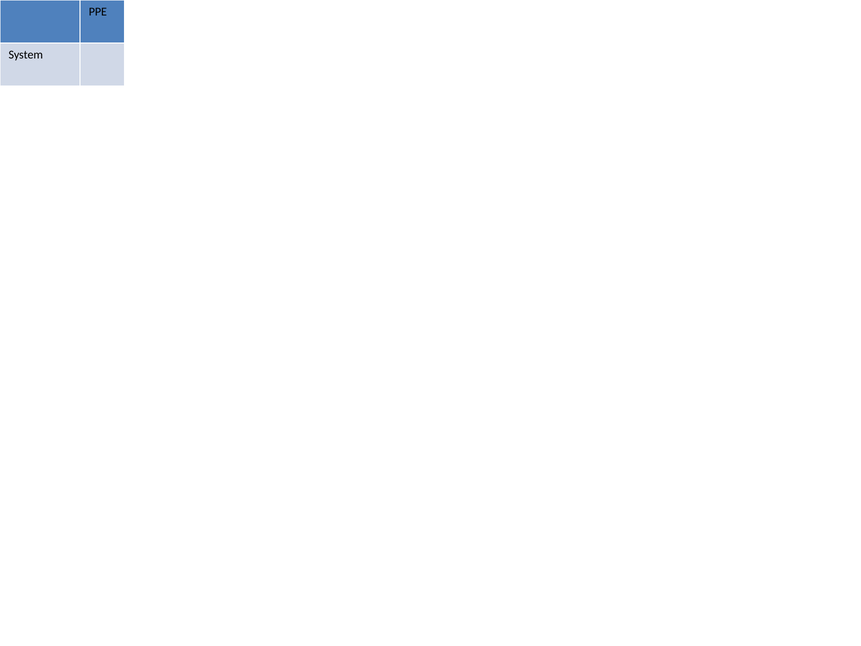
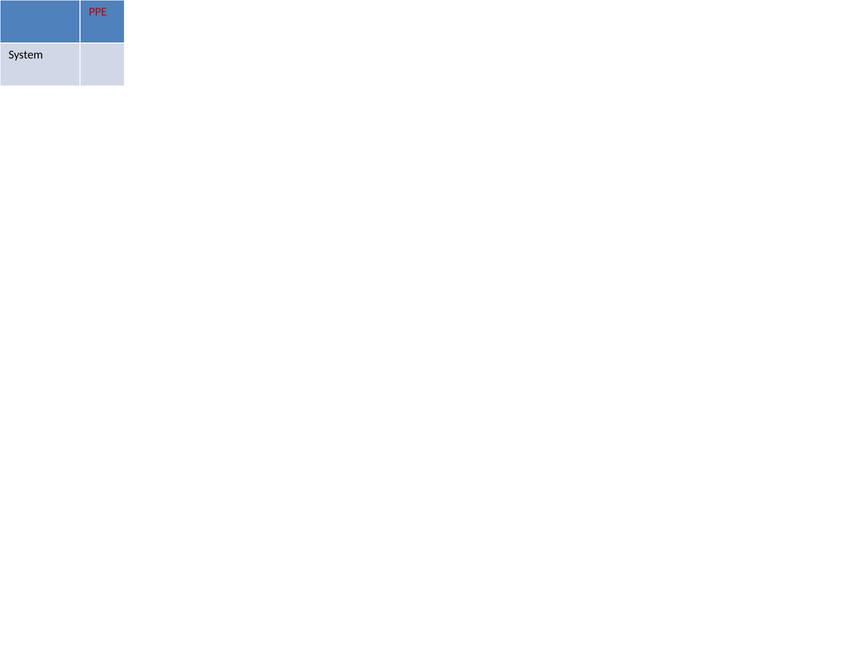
PPE colour: black -> red (98, 12)
